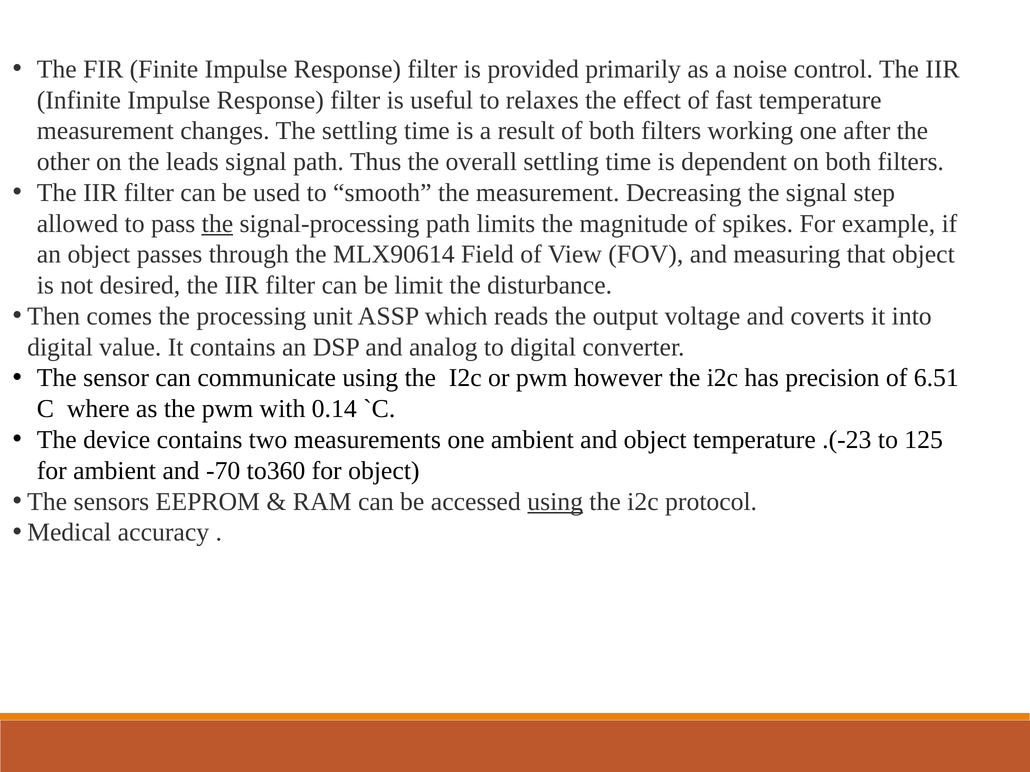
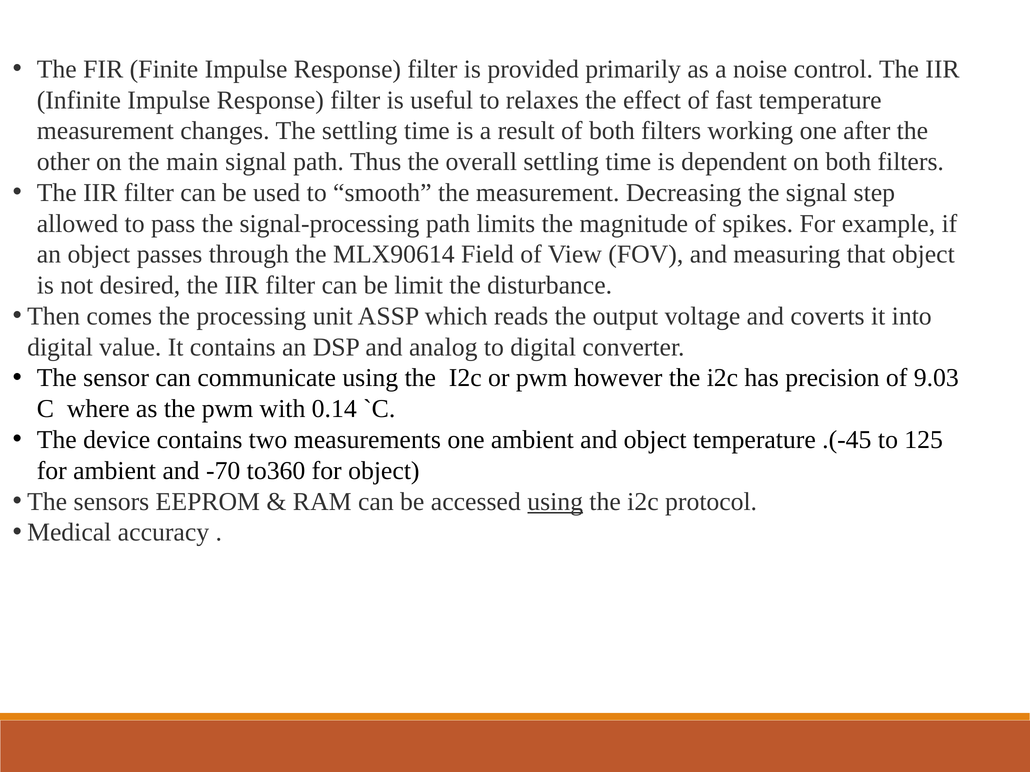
leads: leads -> main (192, 162)
the underline: present -> none (217, 224)
6.51: 6.51 -> 9.03 (936, 378)
.(-23: .(-23 -> .(-45 (847, 440)
